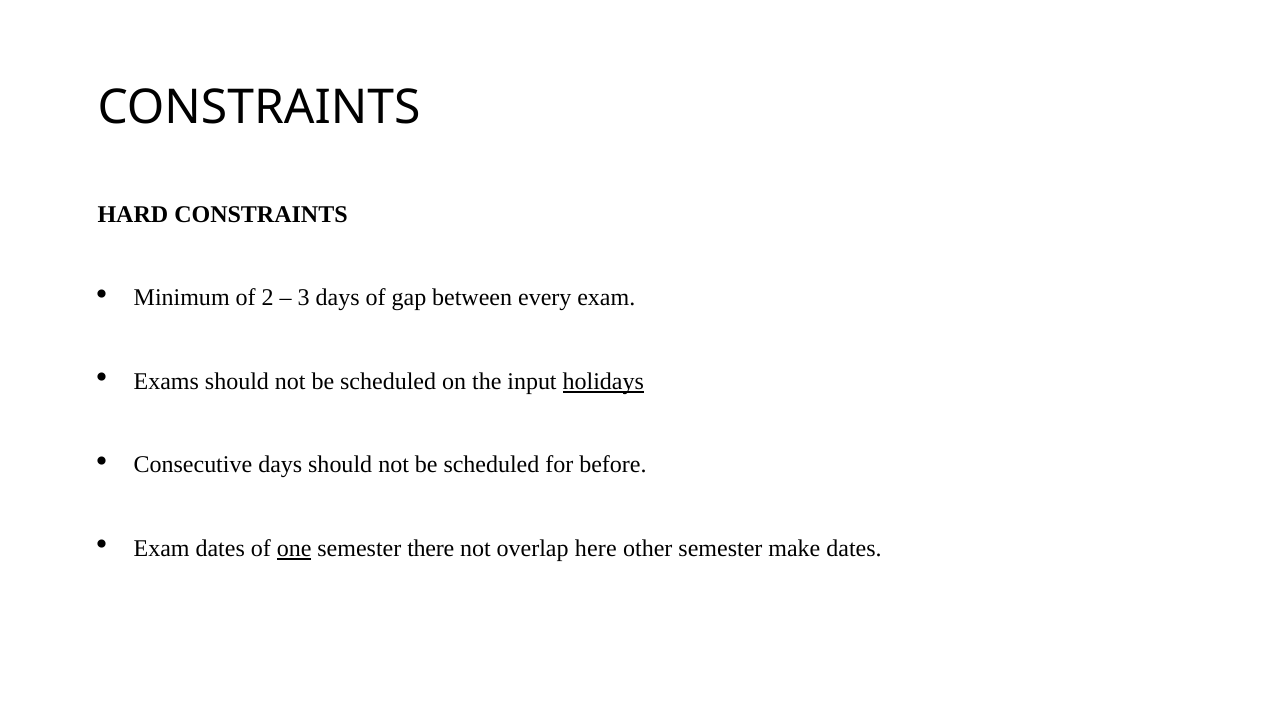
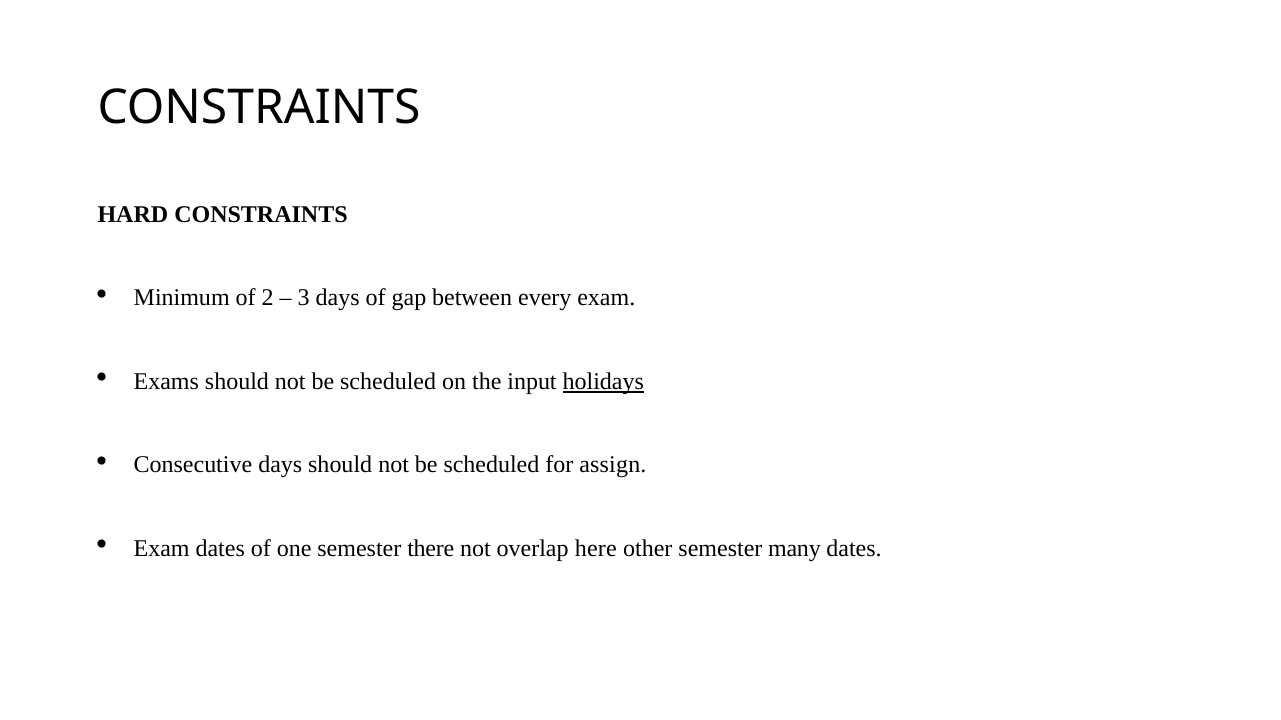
before: before -> assign (613, 465)
one underline: present -> none (294, 549)
make: make -> many (794, 549)
